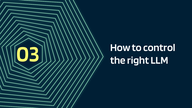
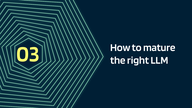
control: control -> mature (159, 48)
